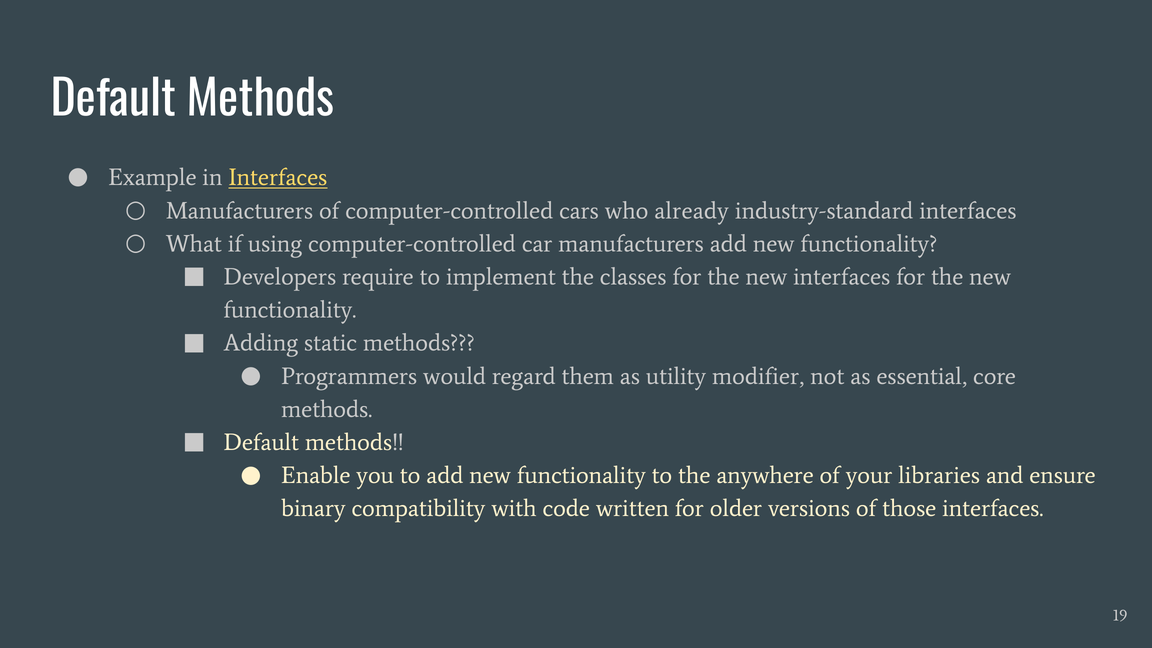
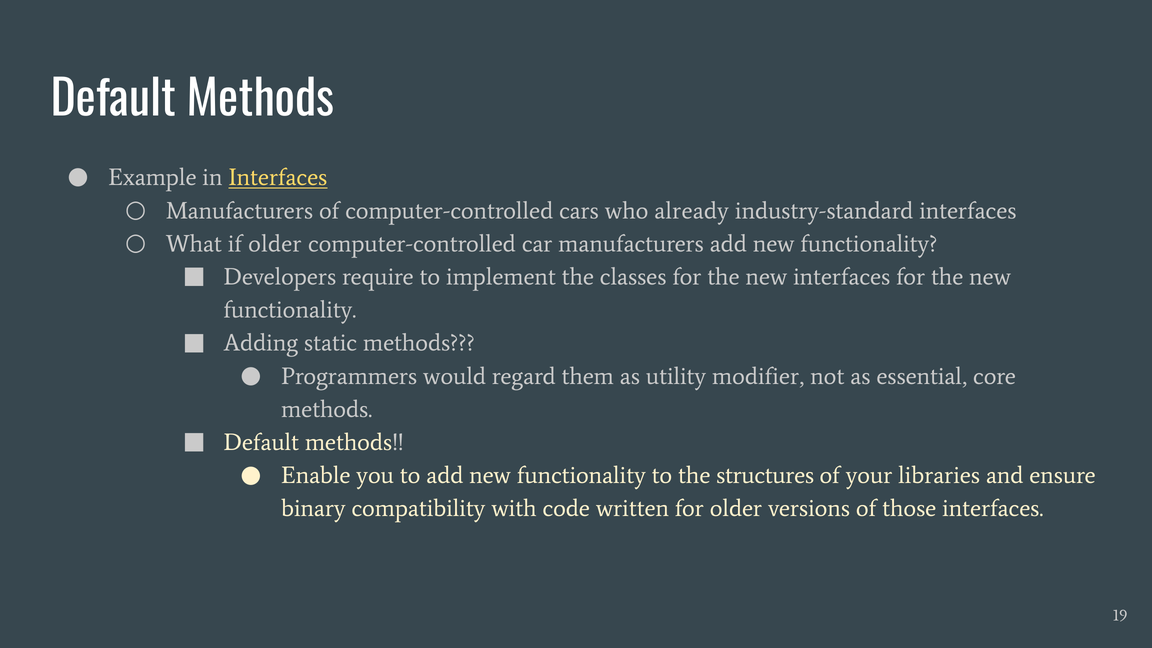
if using: using -> older (275, 244)
anywhere: anywhere -> structures (765, 475)
